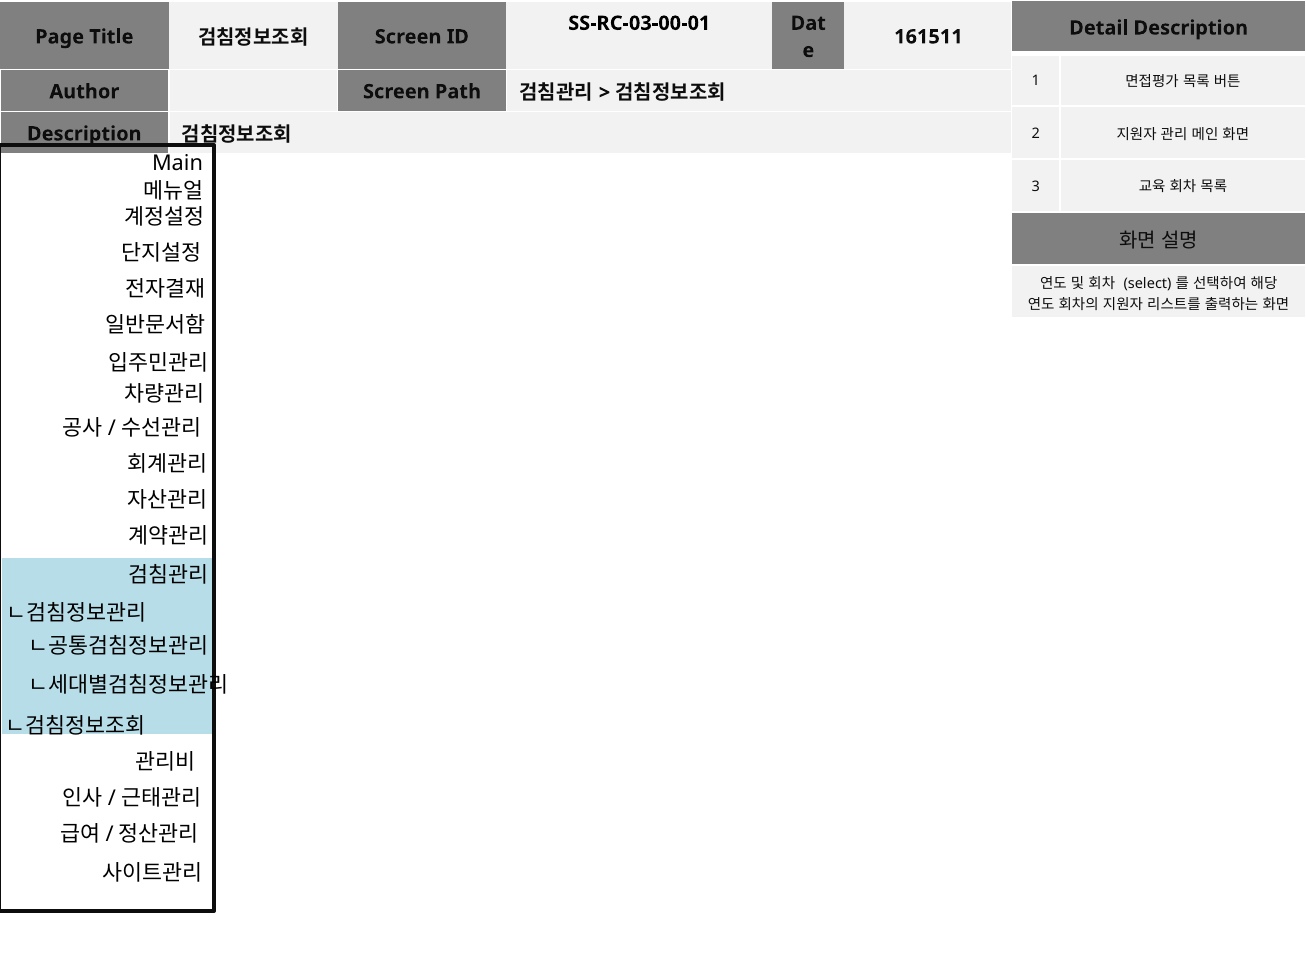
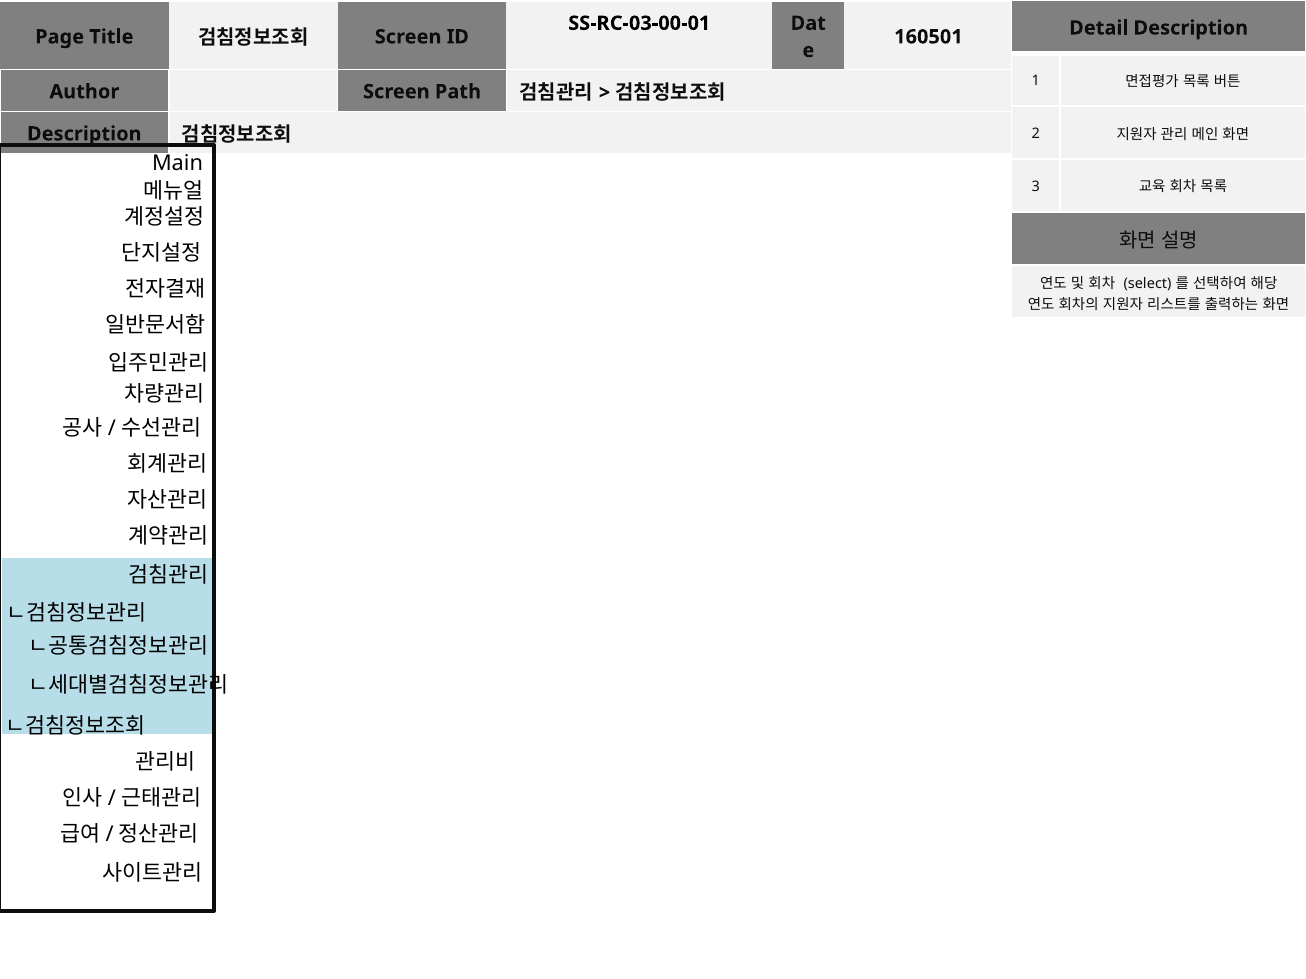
161511: 161511 -> 160501 (928, 37)
